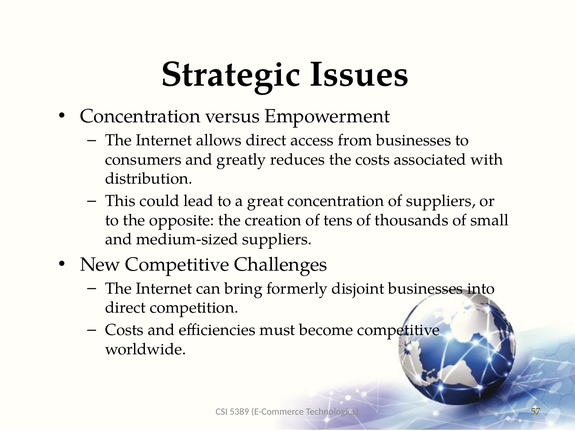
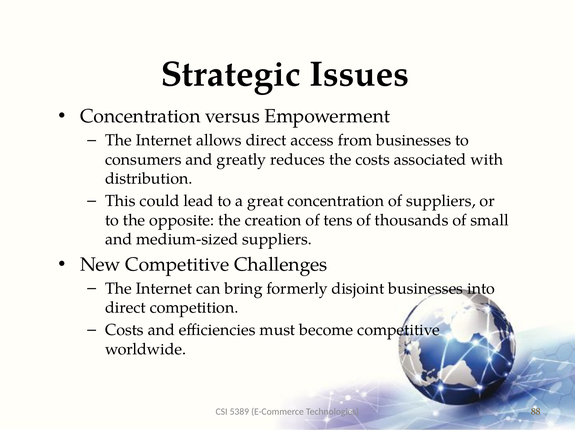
57: 57 -> 88 (536, 412)
